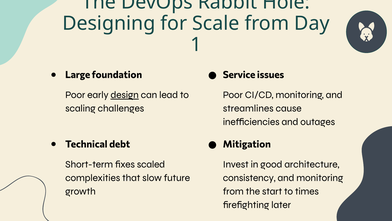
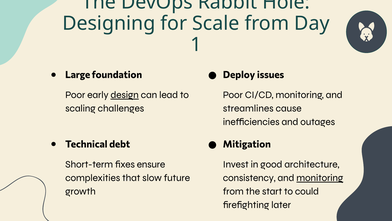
Service: Service -> Deploy (239, 75)
scaled: scaled -> ensure (151, 164)
monitoring underline: none -> present (320, 177)
times: times -> could (307, 191)
